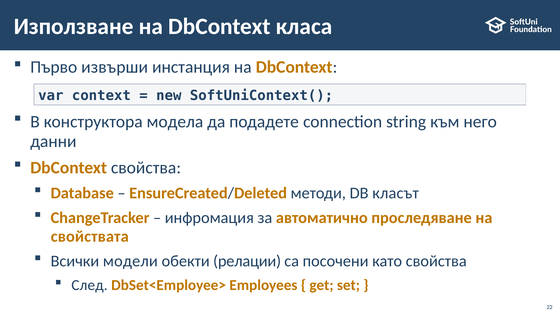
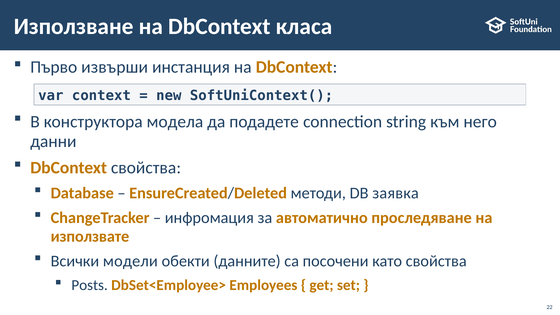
класът: класът -> заявка (396, 193)
свойствата: свойствата -> използвате (90, 236)
релации: релации -> данните (247, 261)
След: След -> Posts (90, 285)
